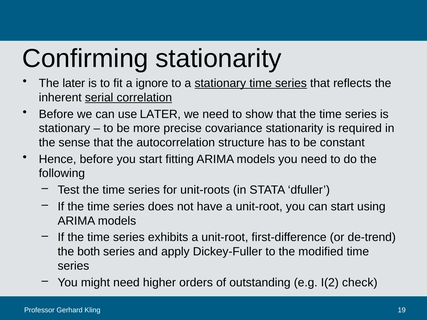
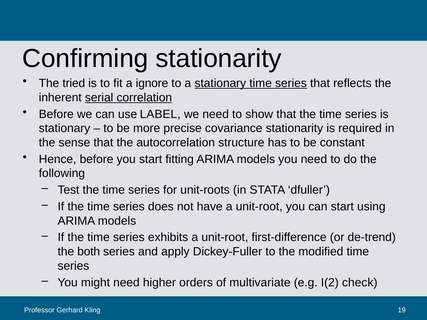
The later: later -> tried (74, 83)
use LATER: LATER -> LABEL (160, 114)
outstanding: outstanding -> multivariate (260, 283)
